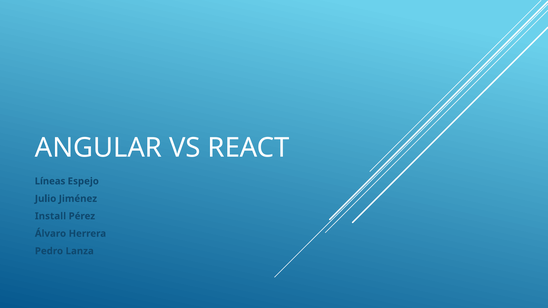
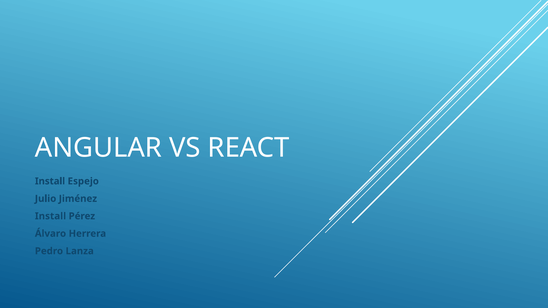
Líneas: Líneas -> Install (50, 181)
